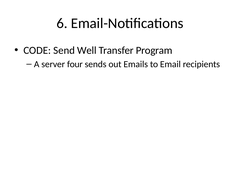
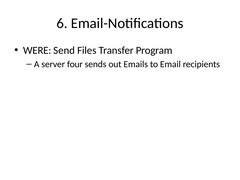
CODE: CODE -> WERE (37, 50)
Well: Well -> Files (87, 50)
